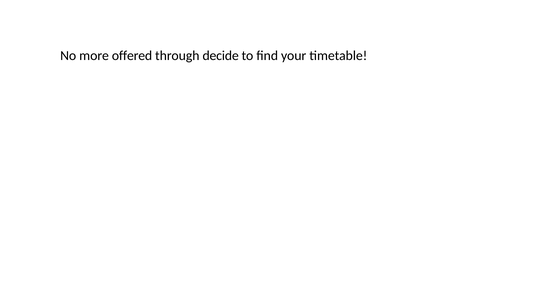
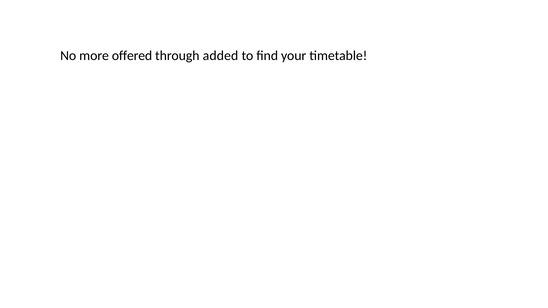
decide: decide -> added (220, 56)
